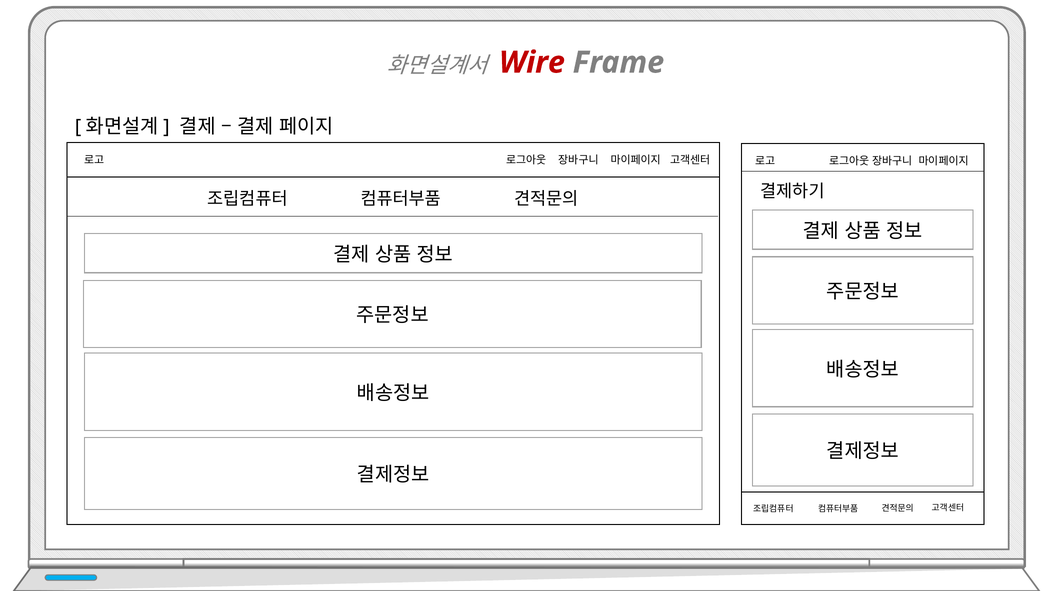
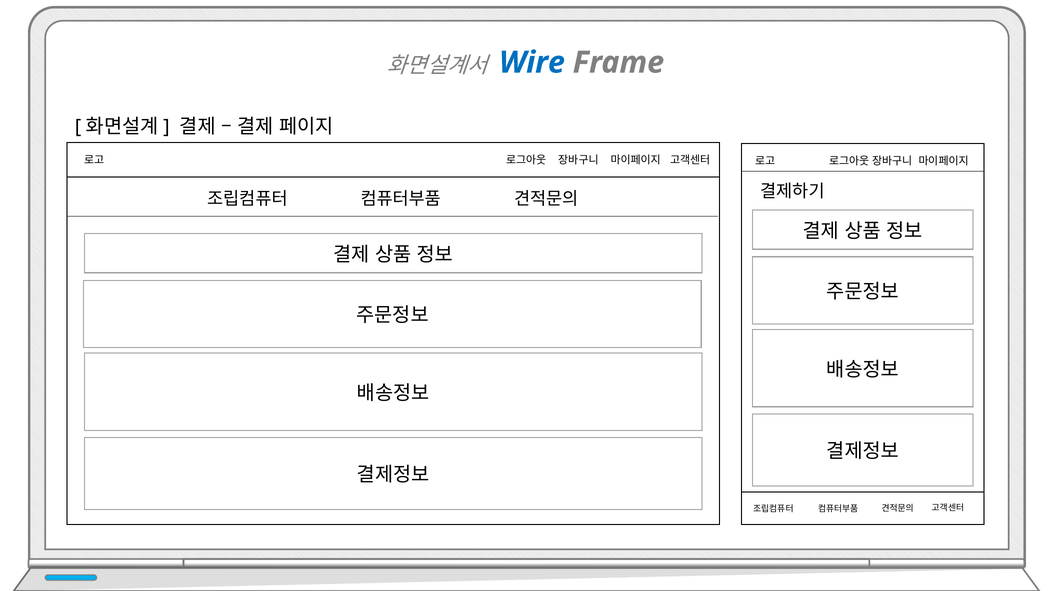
Wire colour: red -> blue (532, 63)
